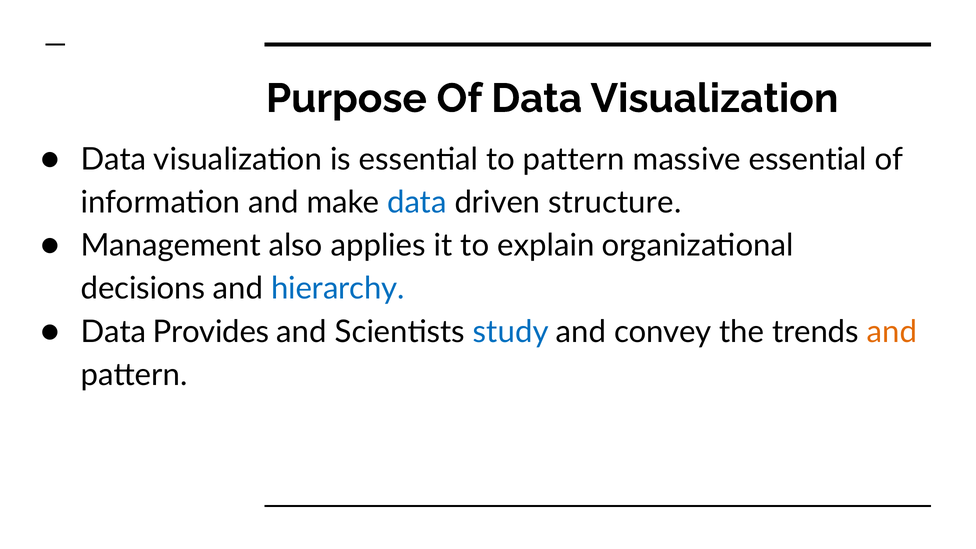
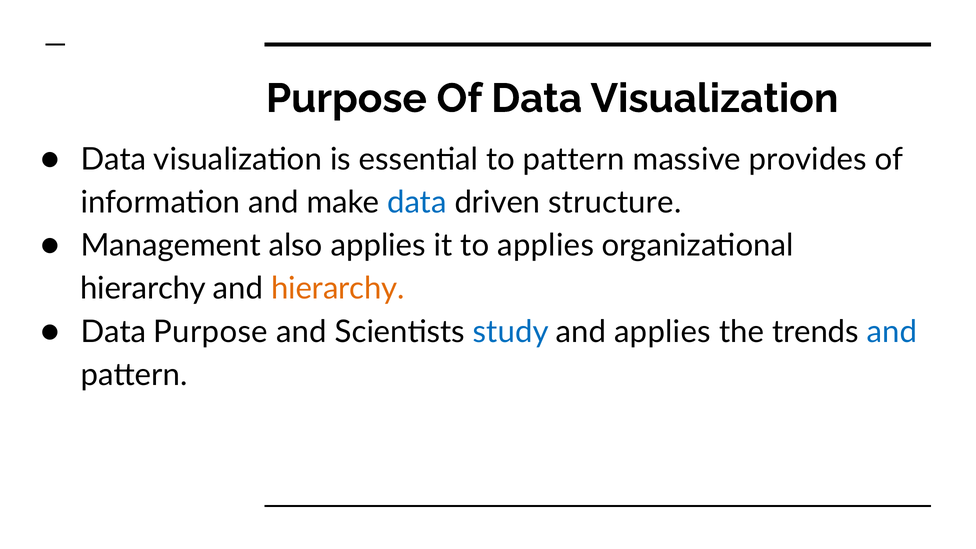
massive essential: essential -> provides (808, 159)
to explain: explain -> applies (546, 246)
decisions: decisions -> hierarchy (143, 289)
hierarchy colour: blue -> orange (338, 289)
Data Provides: Provides -> Purpose (211, 332)
and convey: convey -> applies (663, 332)
and colour: orange -> blue (892, 332)
